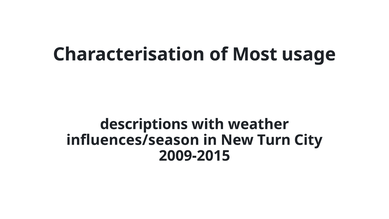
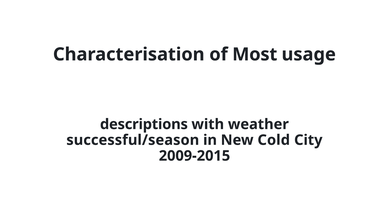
influences/season: influences/season -> successful/season (133, 140)
Turn: Turn -> Cold (274, 140)
